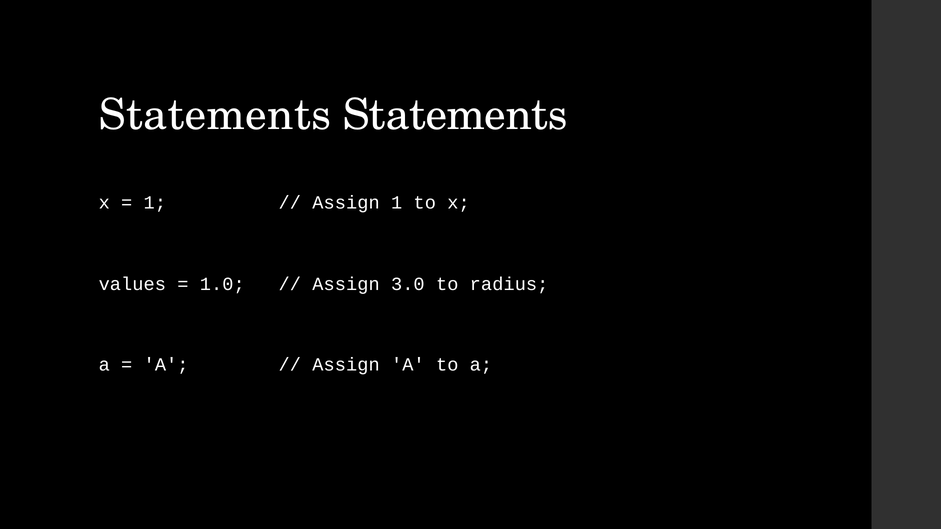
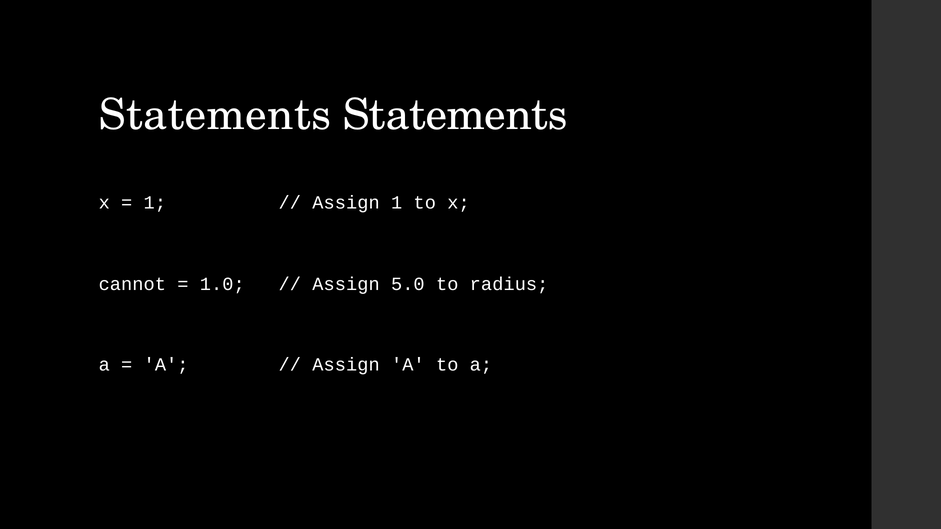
values: values -> cannot (132, 284)
3.0: 3.0 -> 5.0 (408, 284)
